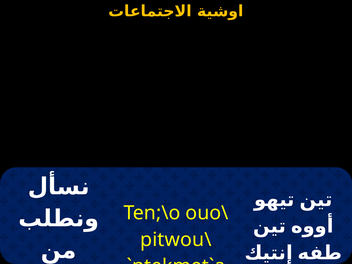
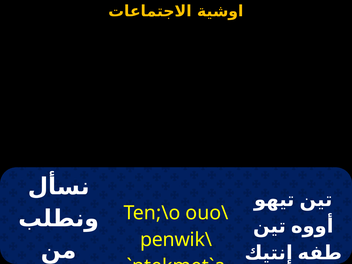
pitwou\: pitwou\ -> penwik\ (176, 240)
